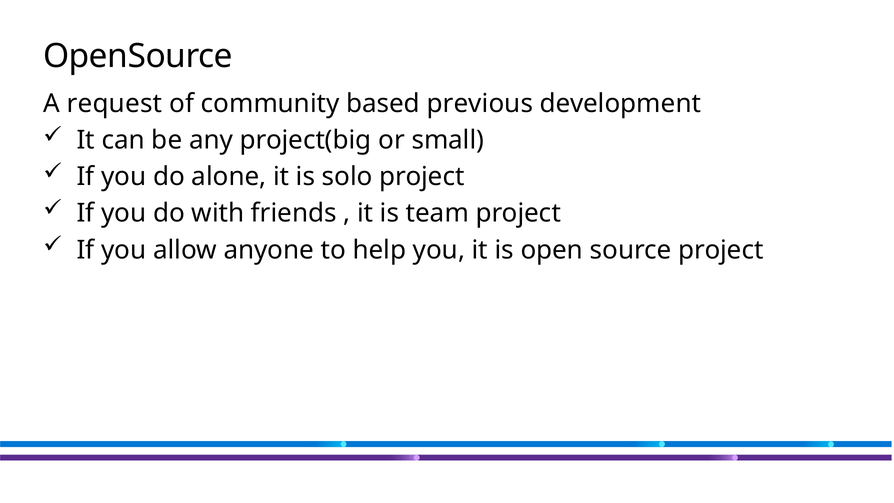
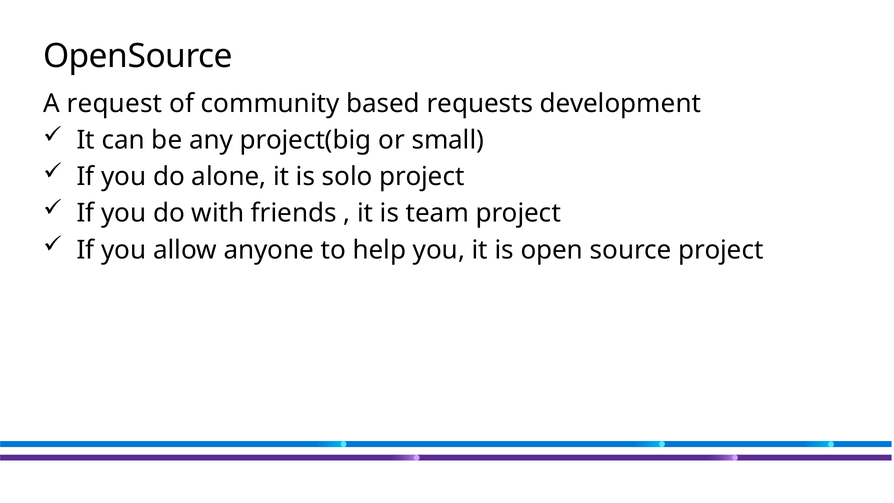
previous: previous -> requests (480, 104)
